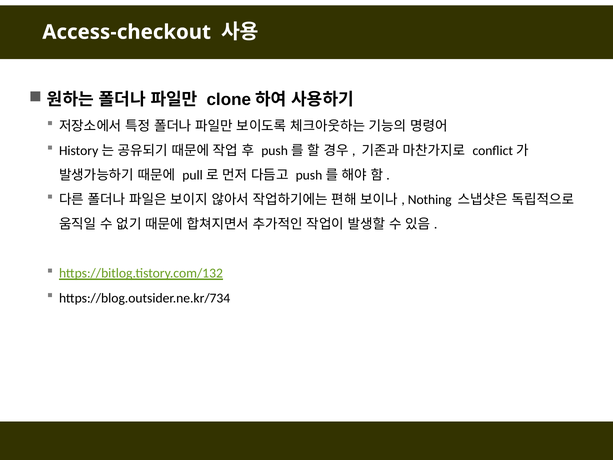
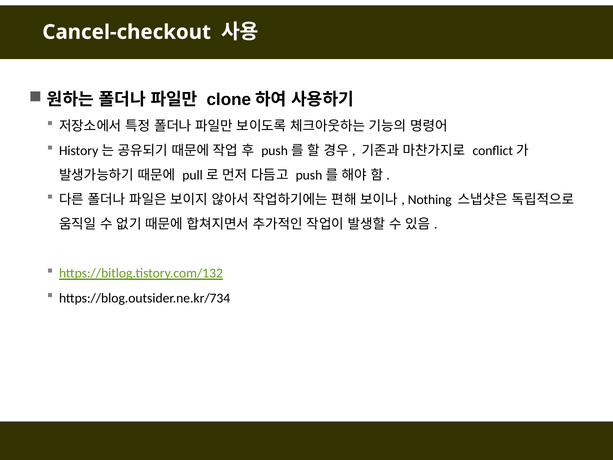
Access-checkout: Access-checkout -> Cancel-checkout (127, 32)
